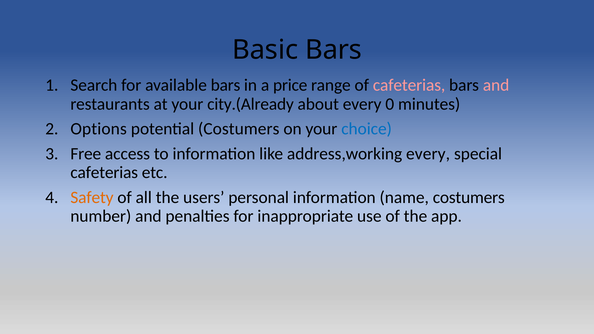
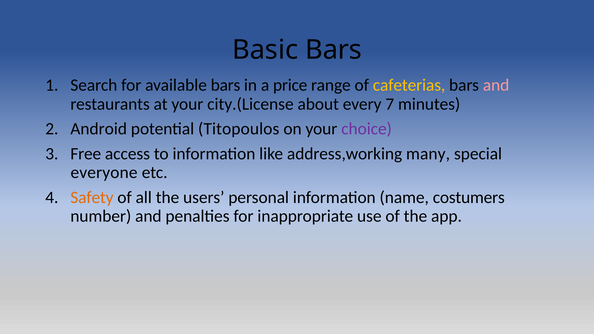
cafeterias colour: pink -> yellow (409, 85)
city.(Already: city.(Already -> city.(License (250, 104)
0: 0 -> 7 (390, 104)
Options: Options -> Android (99, 129)
potential Costumers: Costumers -> Titopoulos (239, 129)
choice colour: blue -> purple (367, 129)
address,working every: every -> many (428, 154)
cafeterias: cafeterias -> everyone (104, 173)
